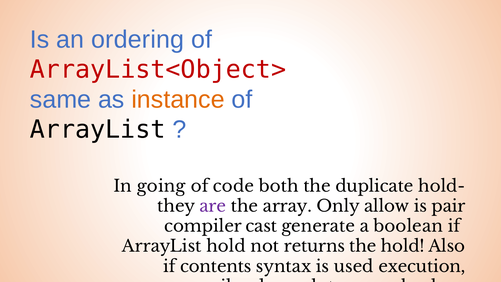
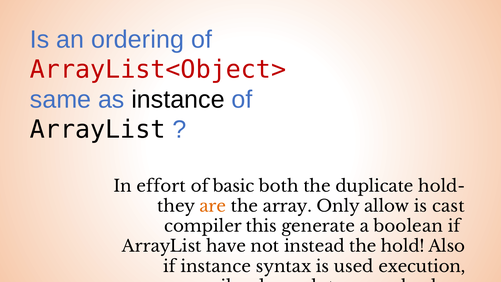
instance colour: orange -> black (178, 100)
going: going -> effort (161, 186)
code: code -> basic (234, 186)
are colour: purple -> orange (213, 206)
pair: pair -> cast (448, 206)
cast: cast -> this (261, 226)
ArrayList hold: hold -> have (226, 246)
returns: returns -> instead (314, 246)
if contents: contents -> instance (216, 266)
